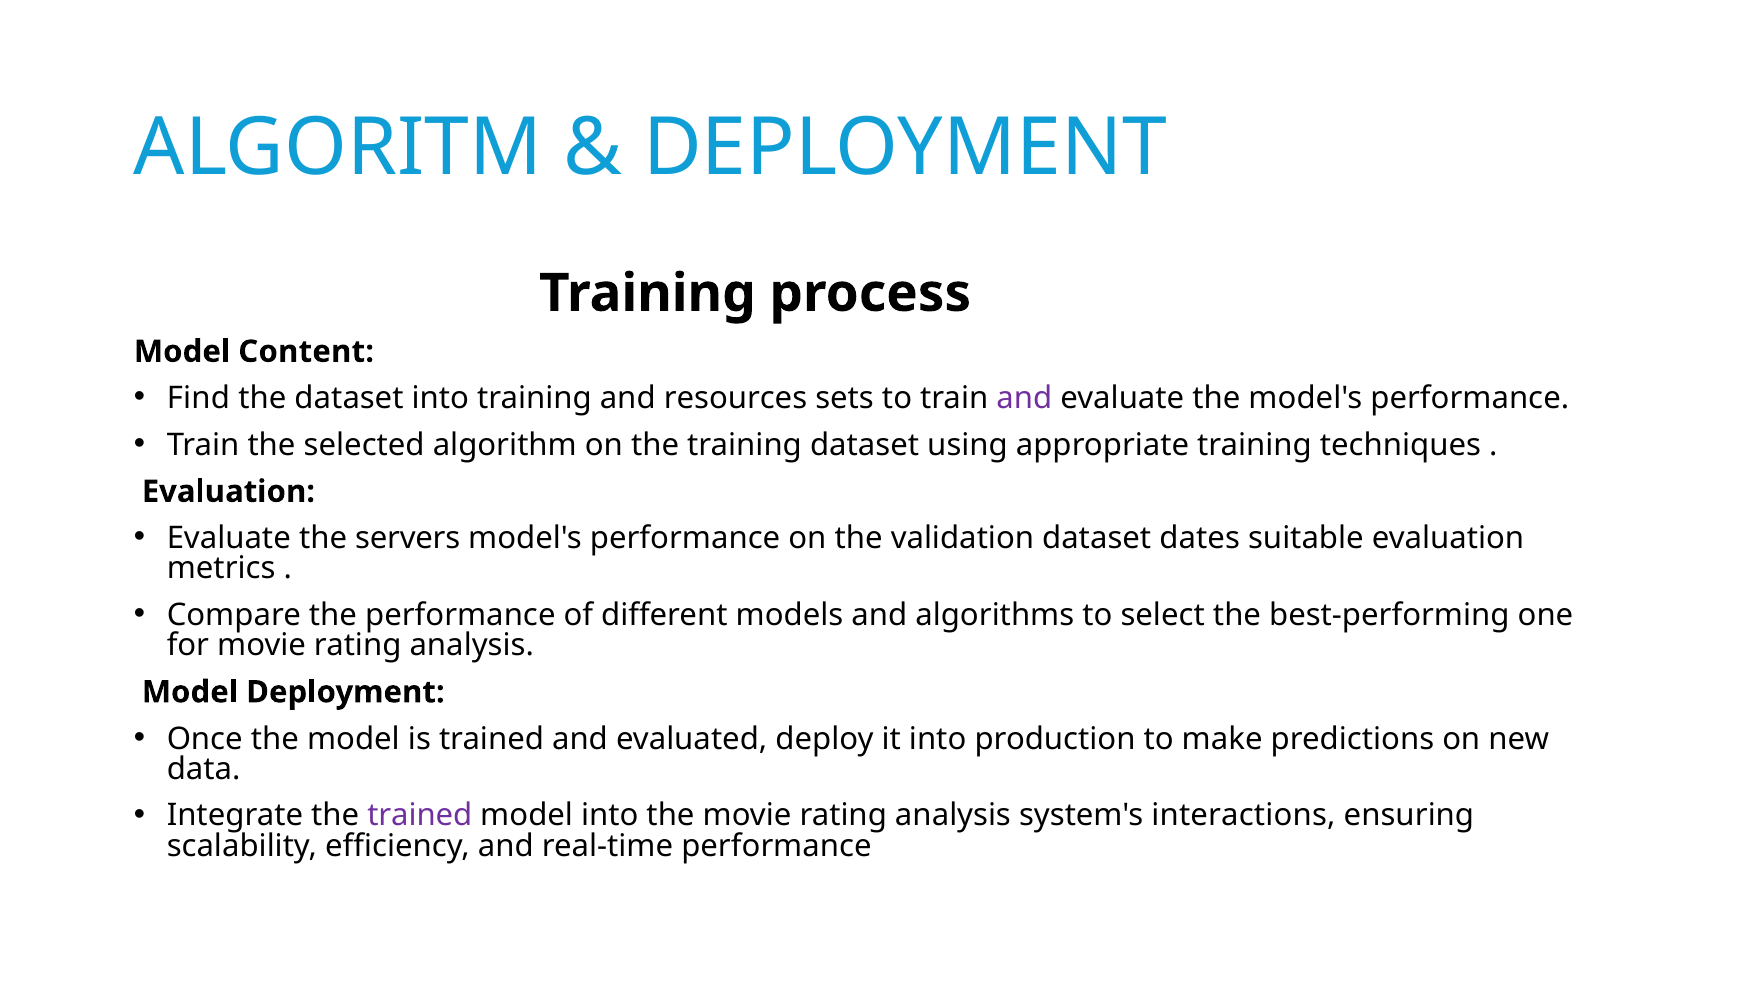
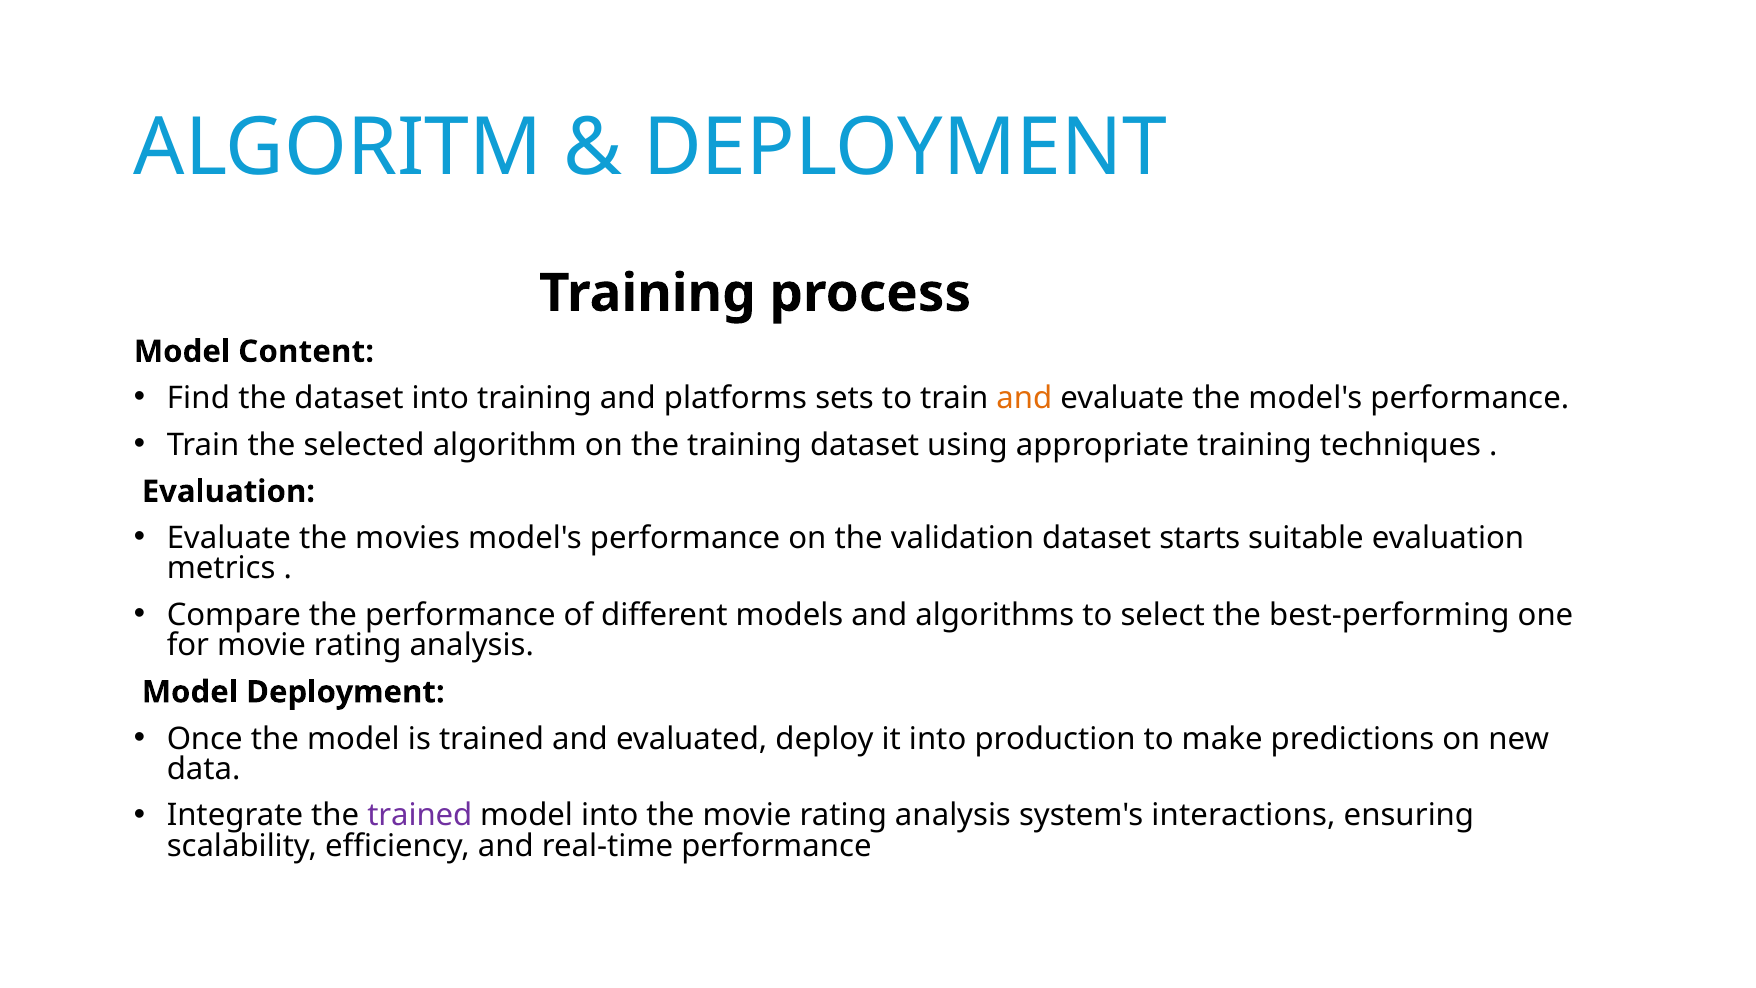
resources: resources -> platforms (735, 398)
and colour: purple -> orange (1024, 398)
servers: servers -> movies (408, 538)
dates: dates -> starts (1200, 538)
